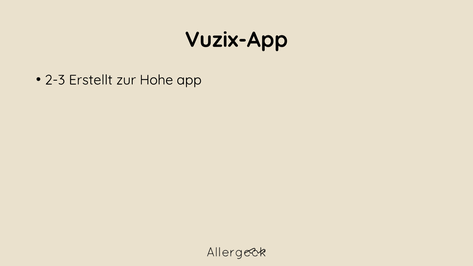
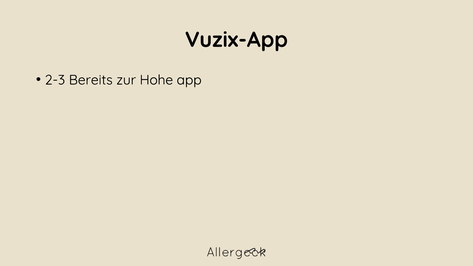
Erstellt: Erstellt -> Bereits (91, 80)
